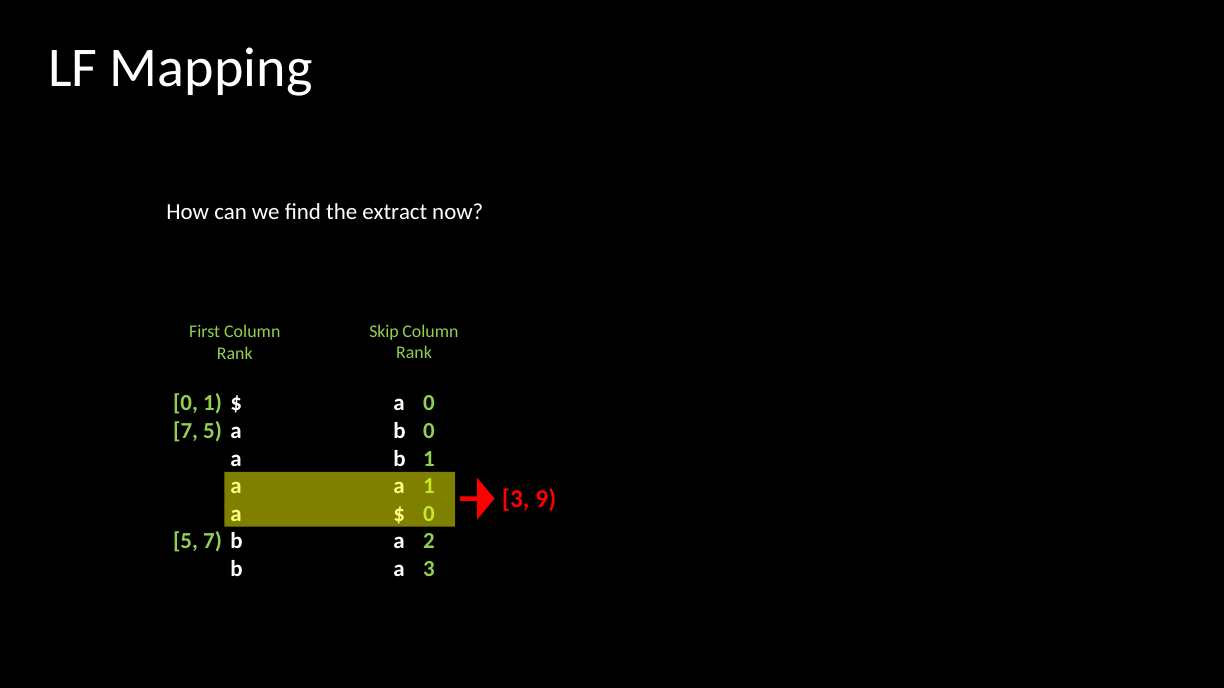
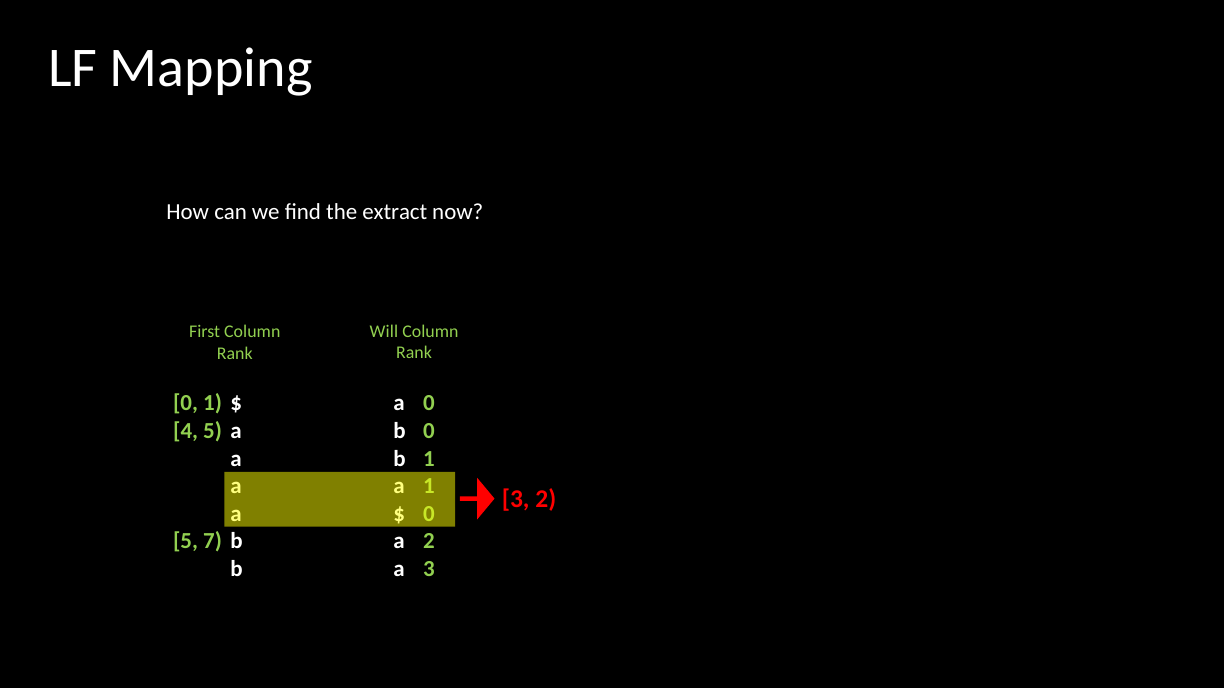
Skip: Skip -> Will (384, 332)
7: 7 -> 4 (186, 431)
3 9: 9 -> 2 (546, 500)
